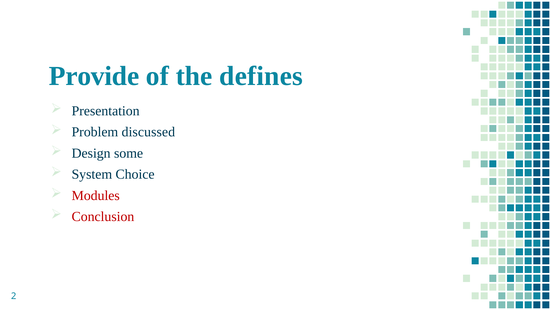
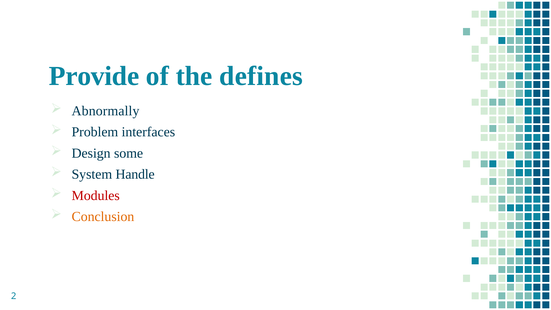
Presentation: Presentation -> Abnormally (106, 111)
discussed: discussed -> interfaces (148, 132)
Choice: Choice -> Handle (135, 174)
Conclusion colour: red -> orange (103, 217)
